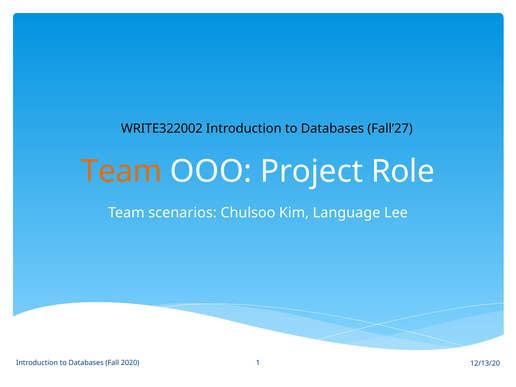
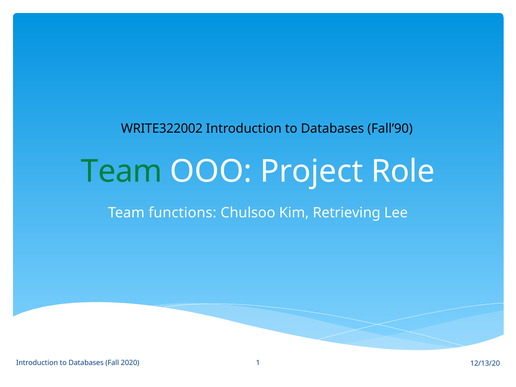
Fall’27: Fall’27 -> Fall’90 (390, 129)
Team colour: orange -> green (122, 171)
scenarios: scenarios -> functions (182, 213)
Language: Language -> Retrieving (347, 213)
